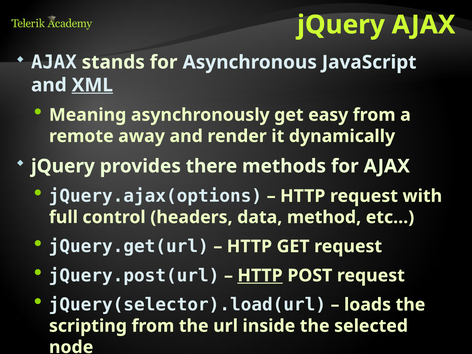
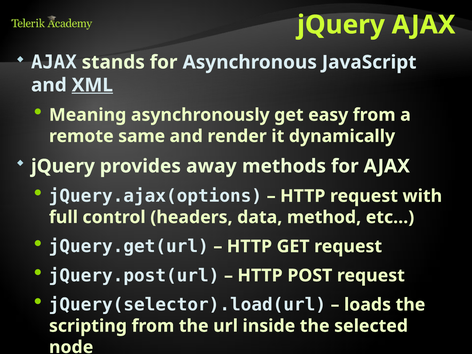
away: away -> same (142, 136)
there: there -> away (211, 166)
HTTP underline: present -> none (260, 276)
